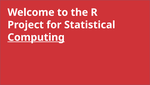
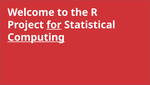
for underline: none -> present (54, 25)
